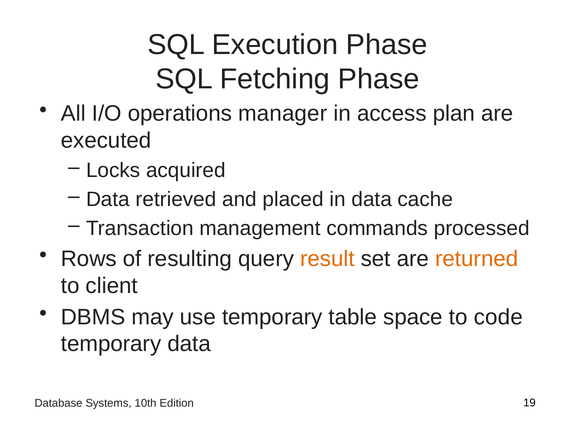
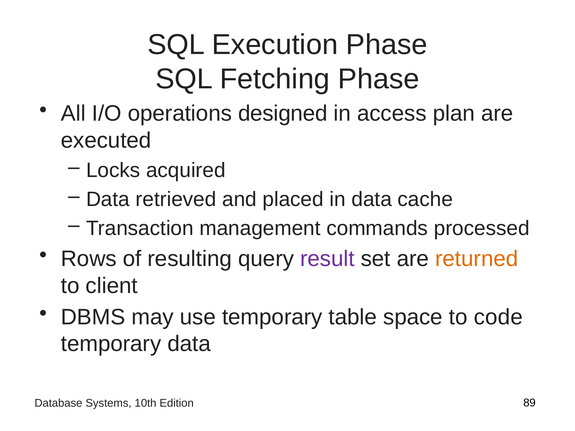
manager: manager -> designed (283, 114)
result colour: orange -> purple (327, 259)
19: 19 -> 89 (529, 403)
